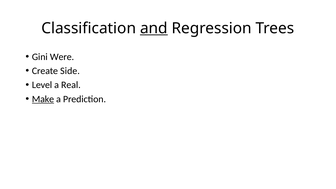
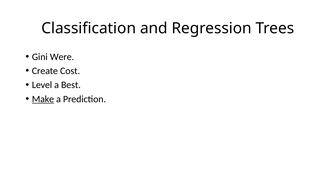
and underline: present -> none (154, 28)
Side: Side -> Cost (70, 71)
Real: Real -> Best (71, 85)
